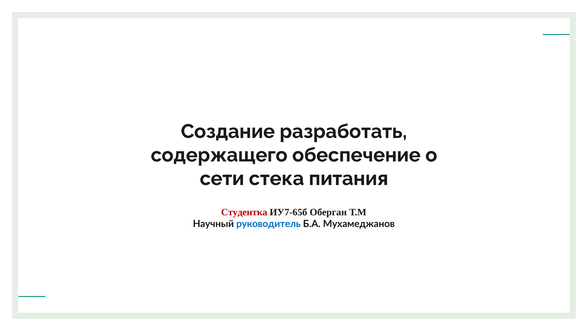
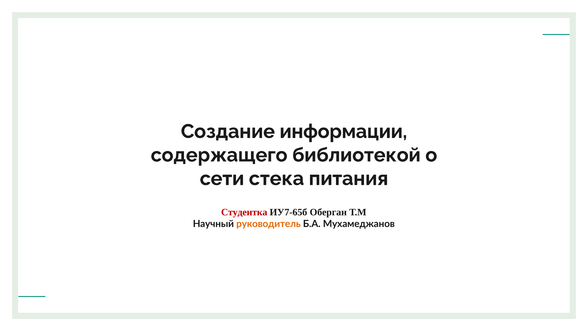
разработать: разработать -> информации (343, 131)
обеспечение: обеспечение -> библиотекой (356, 155)
руководитель colour: blue -> orange (269, 224)
